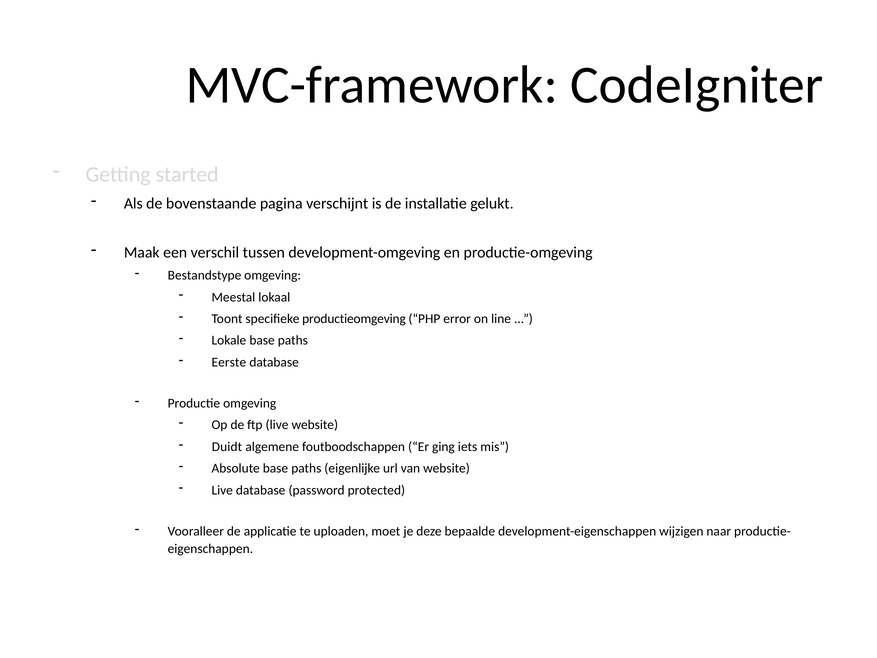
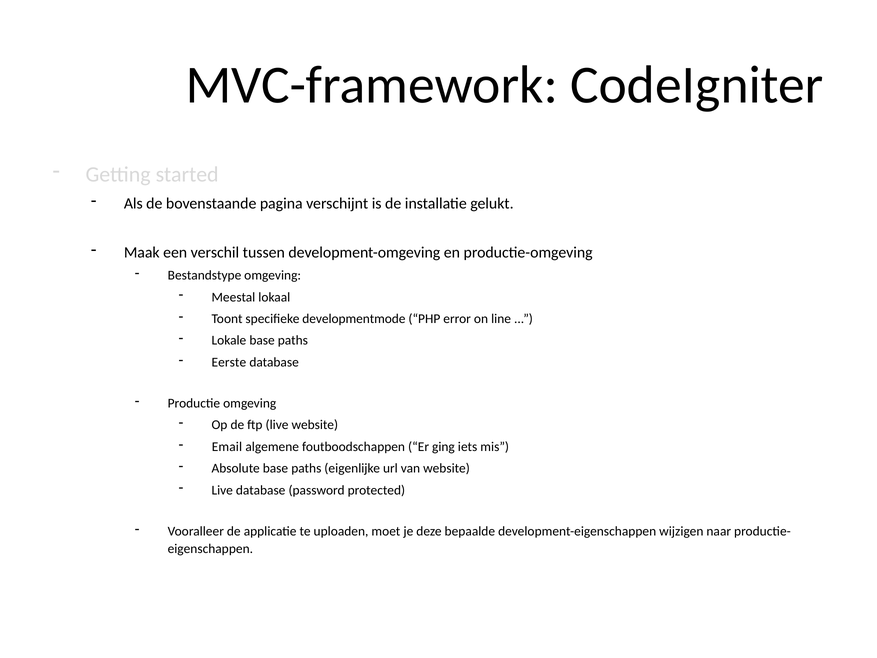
productieomgeving: productieomgeving -> developmentmode (354, 319)
Duidt: Duidt -> Email (227, 447)
